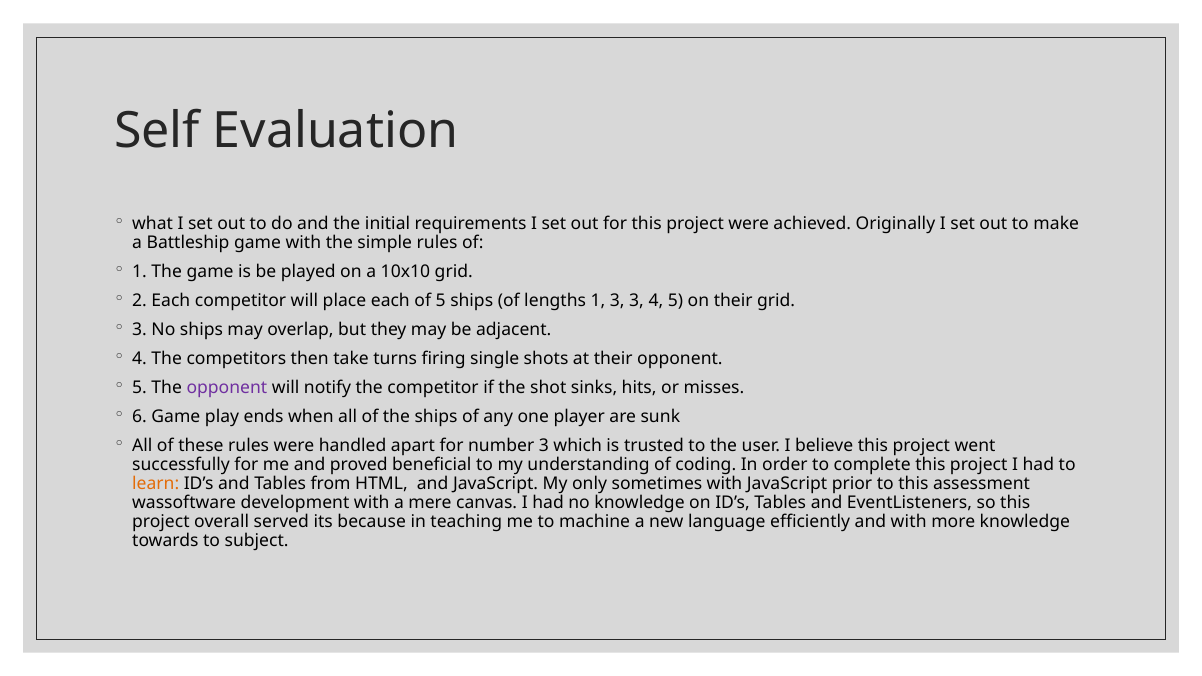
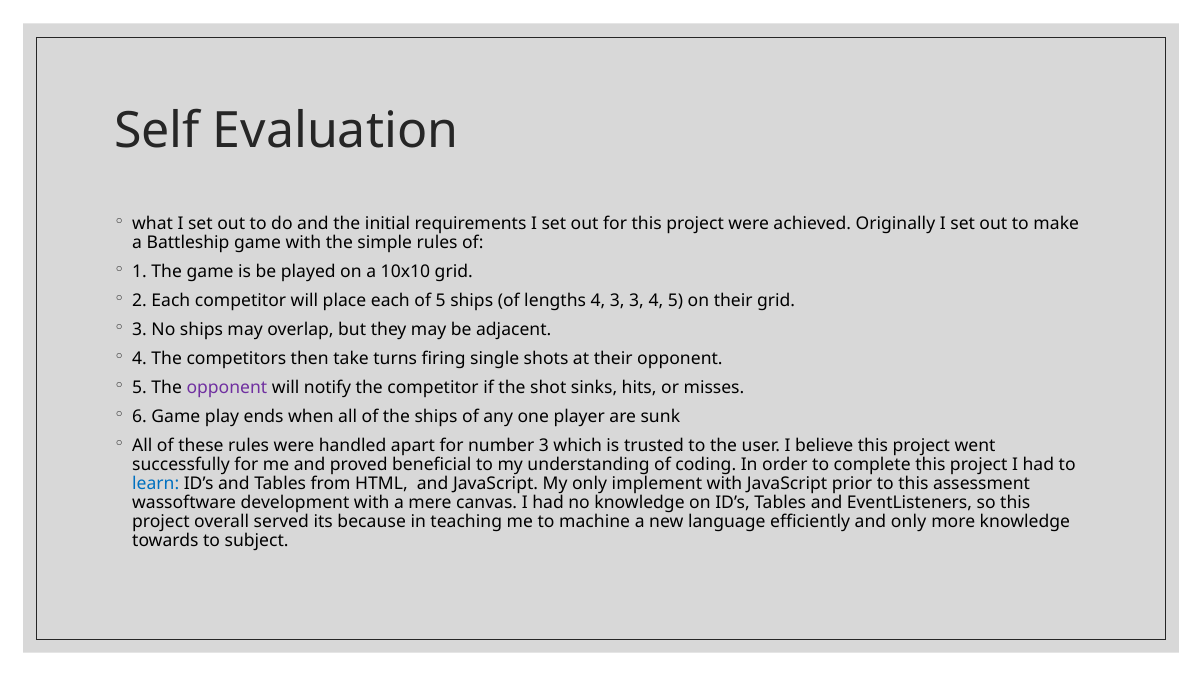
lengths 1: 1 -> 4 (598, 301)
learn colour: orange -> blue (156, 484)
sometimes: sometimes -> implement (657, 484)
and with: with -> only (909, 522)
